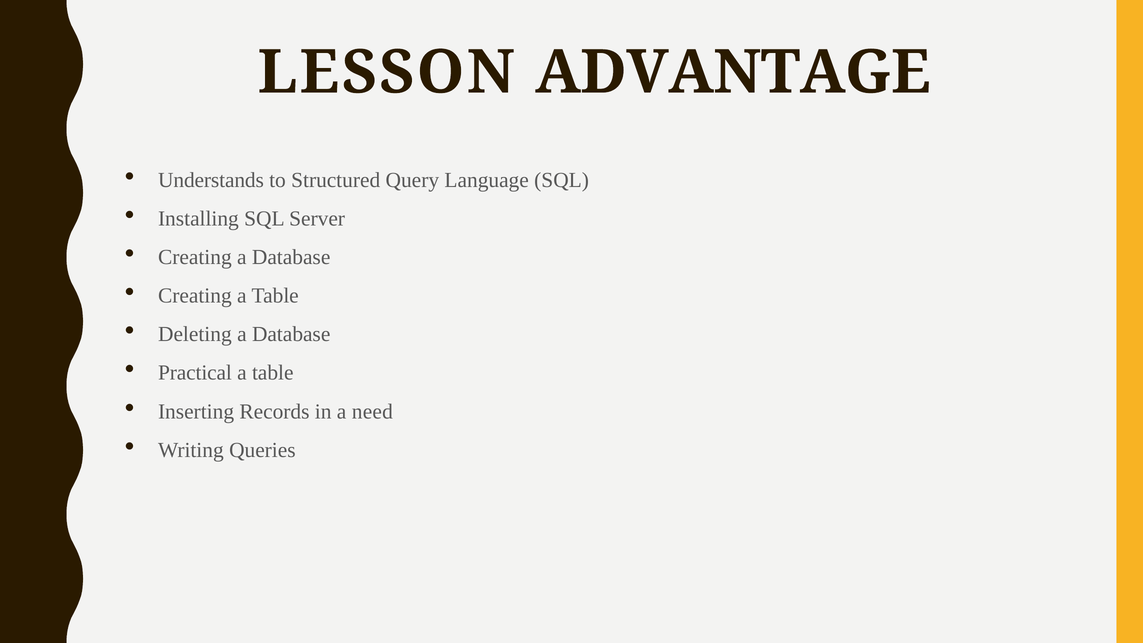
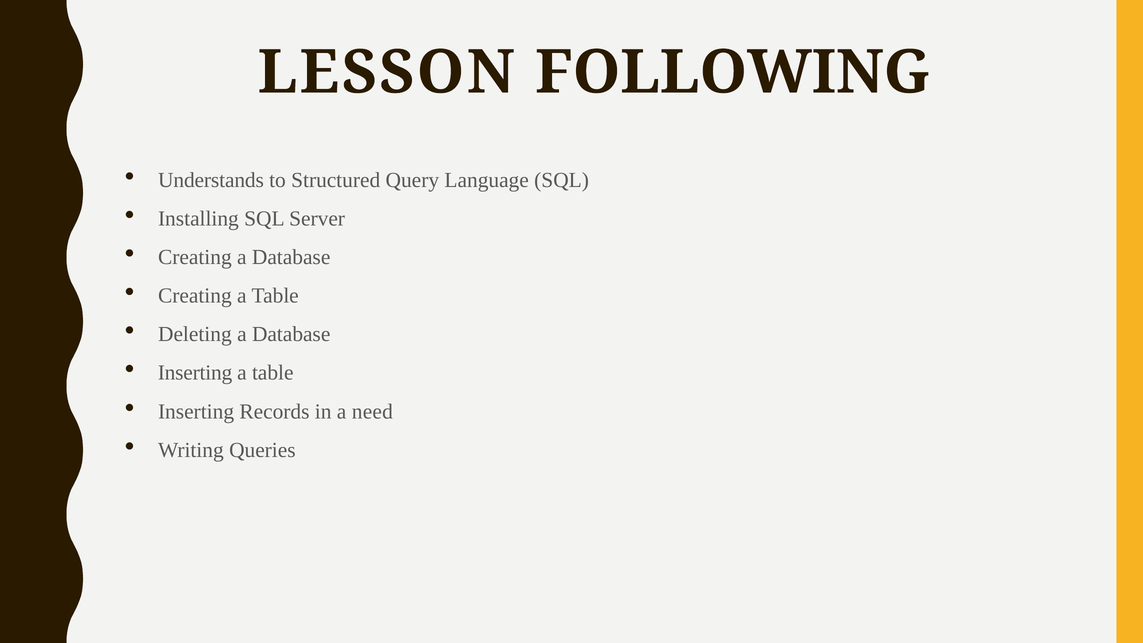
ADVANTAGE: ADVANTAGE -> FOLLOWING (733, 73)
Practical: Practical -> Inserting (195, 373)
